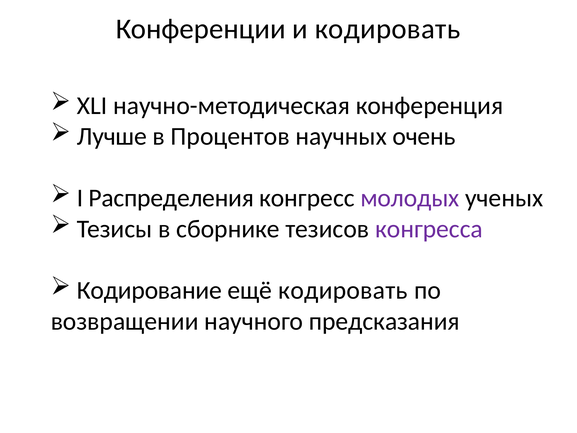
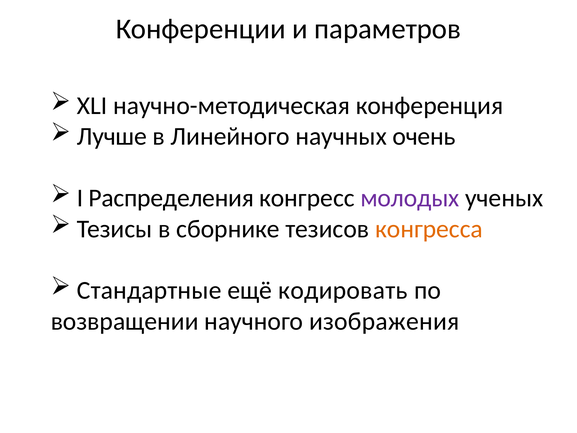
и кодировать: кодировать -> параметров (388, 29)
Процентов: Процентов -> Линейного (230, 136)
конгресса colour: purple -> orange (429, 229)
Кодирование: Кодирование -> Стандартные (149, 290)
предсказания: предсказания -> изображения (384, 321)
